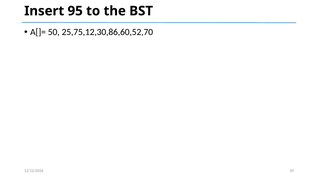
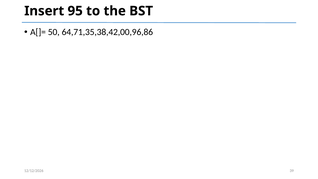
25,75,12,30,86,60,52,70: 25,75,12,30,86,60,52,70 -> 64,71,35,38,42,00,96,86 (107, 32)
